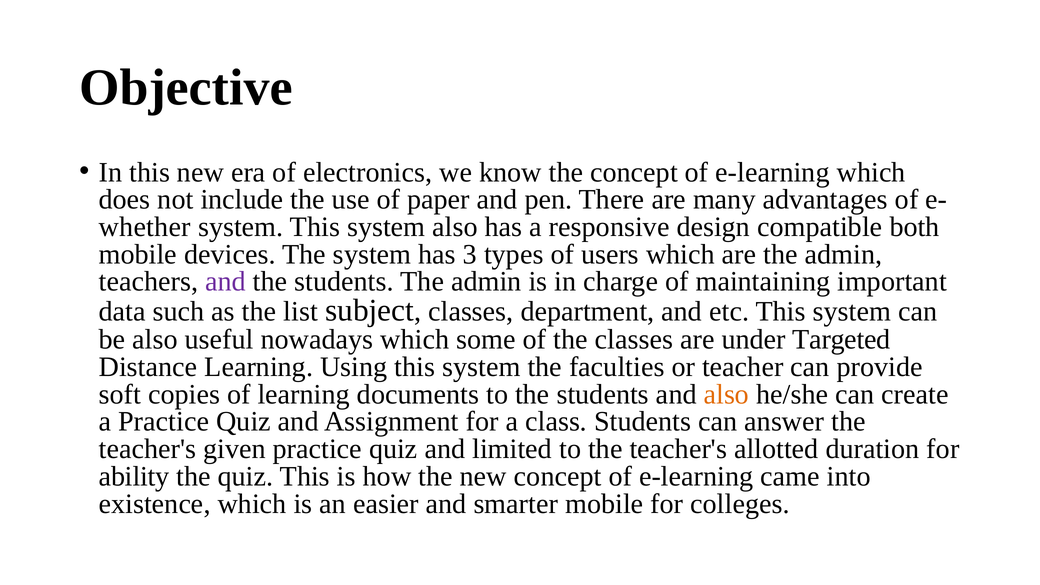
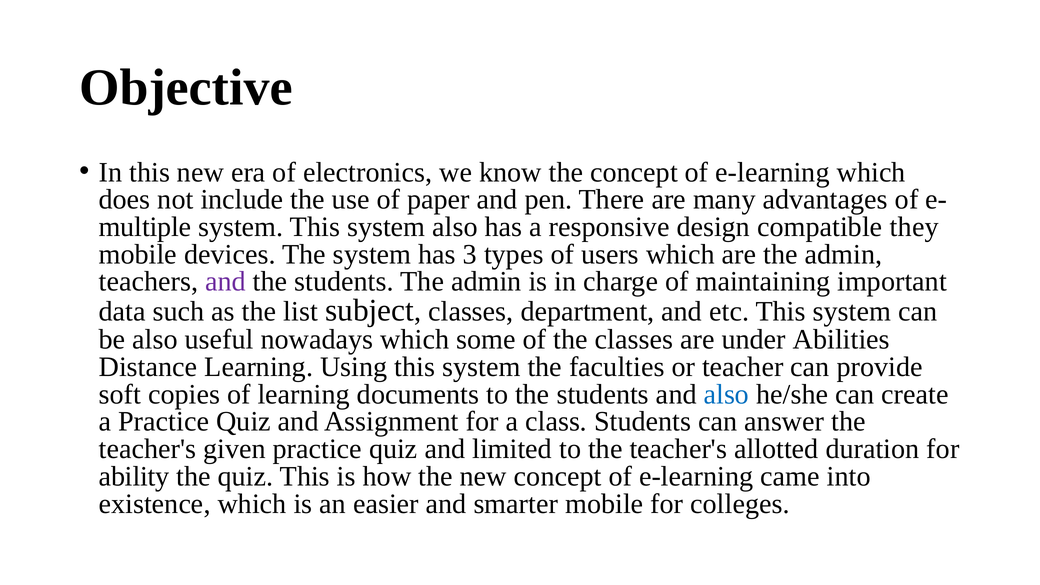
whether: whether -> multiple (145, 227)
both: both -> they (914, 227)
Targeted: Targeted -> Abilities (841, 340)
also colour: orange -> blue (726, 394)
